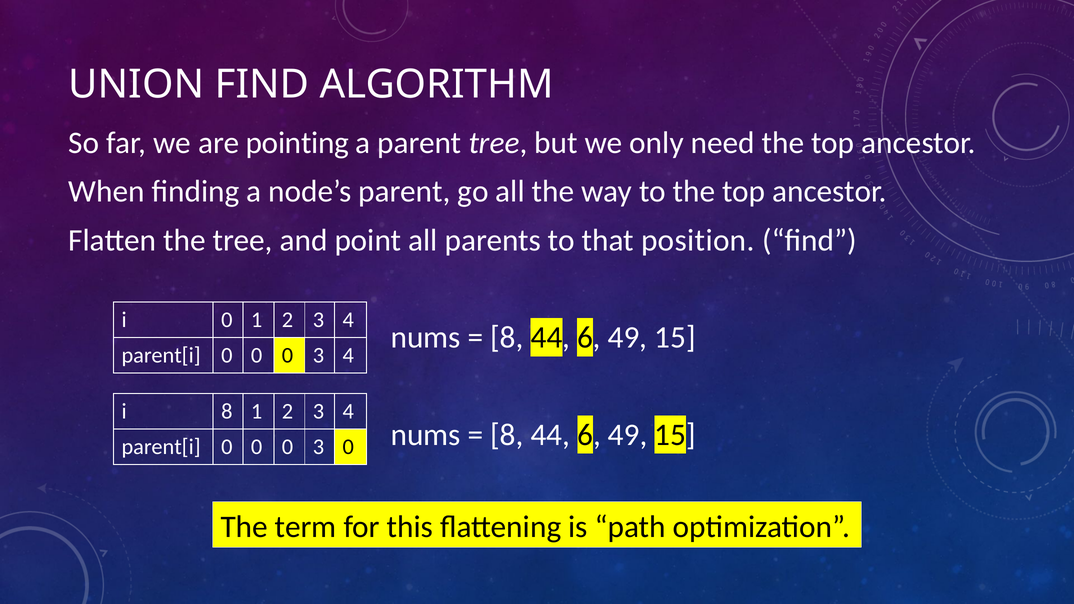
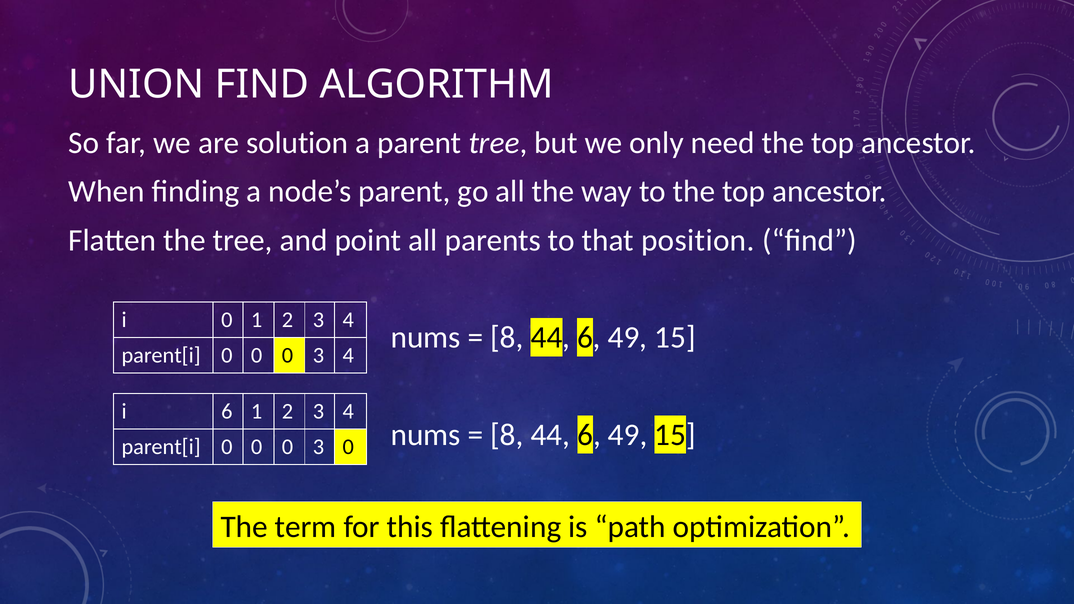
pointing: pointing -> solution (297, 143)
i 8: 8 -> 6 (227, 412)
